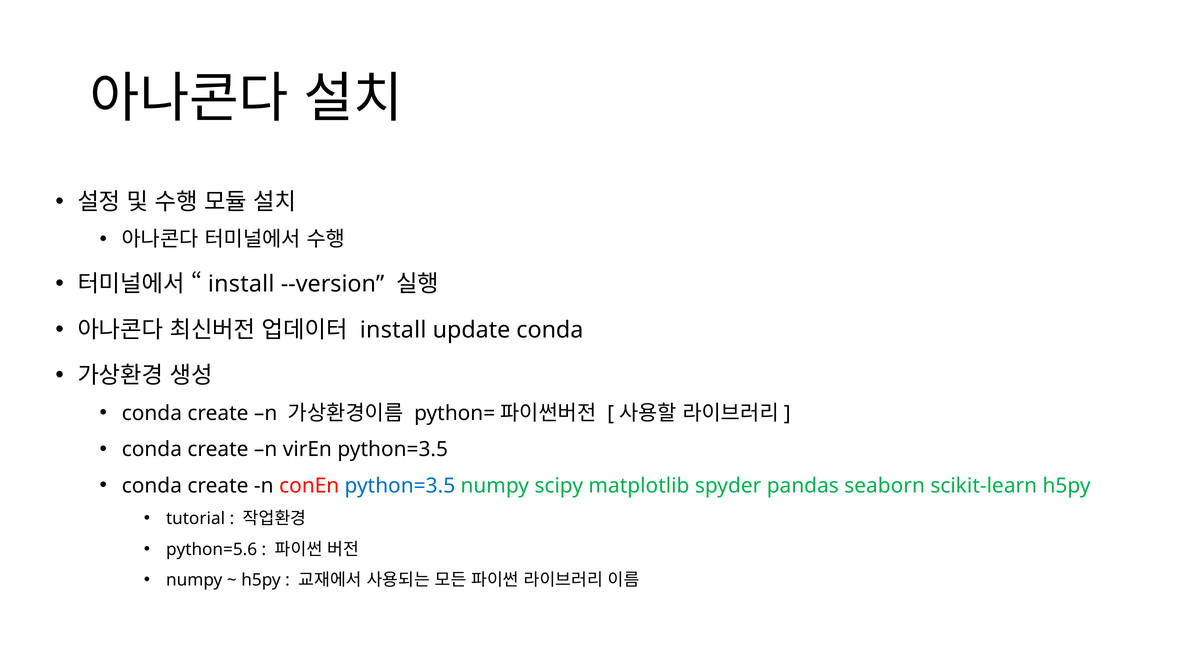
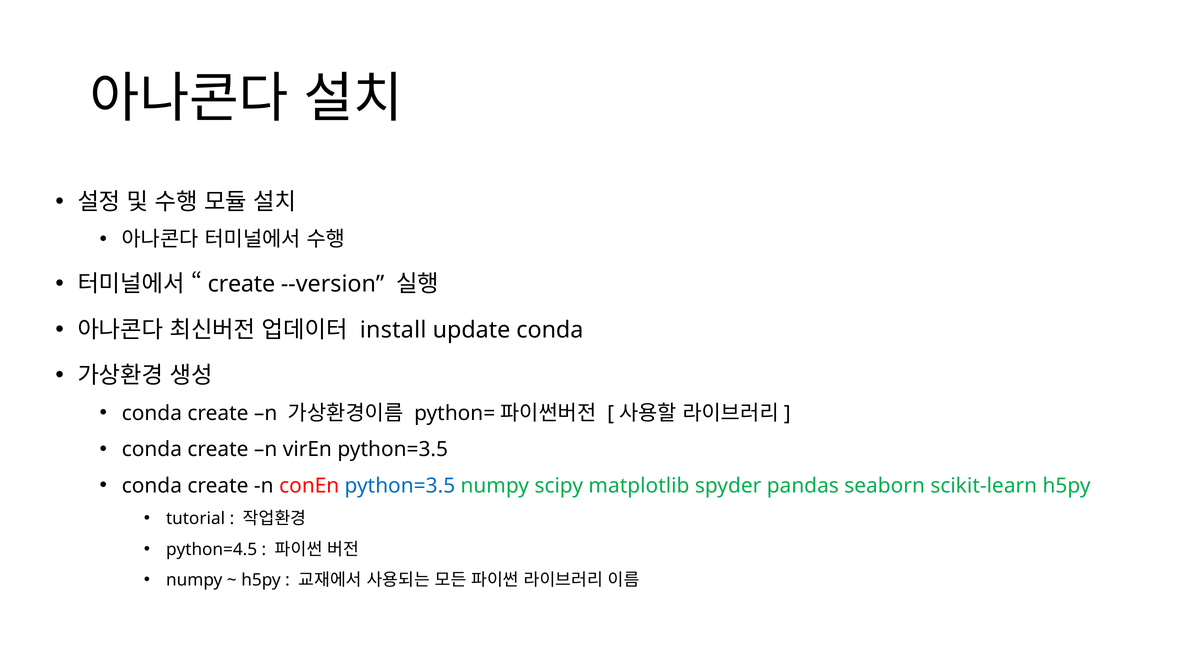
install: install -> create (241, 284)
python=5.6: python=5.6 -> python=4.5 (212, 550)
